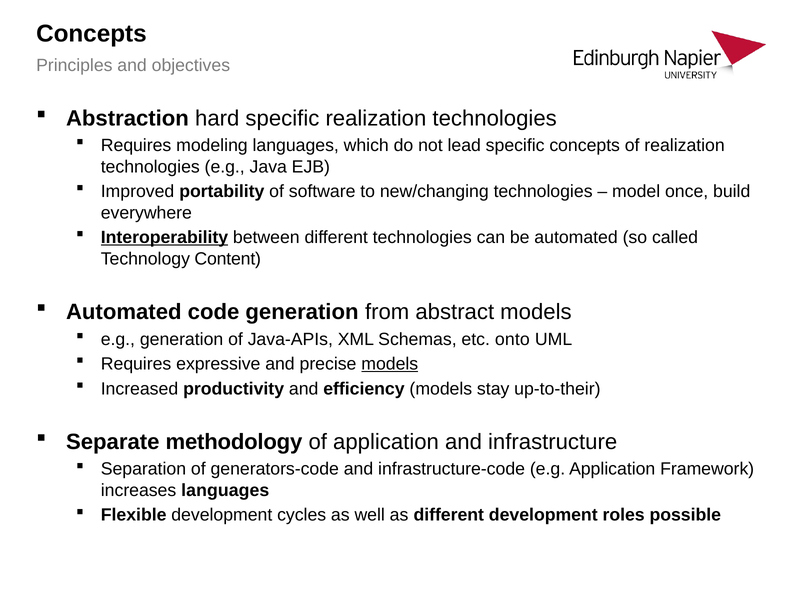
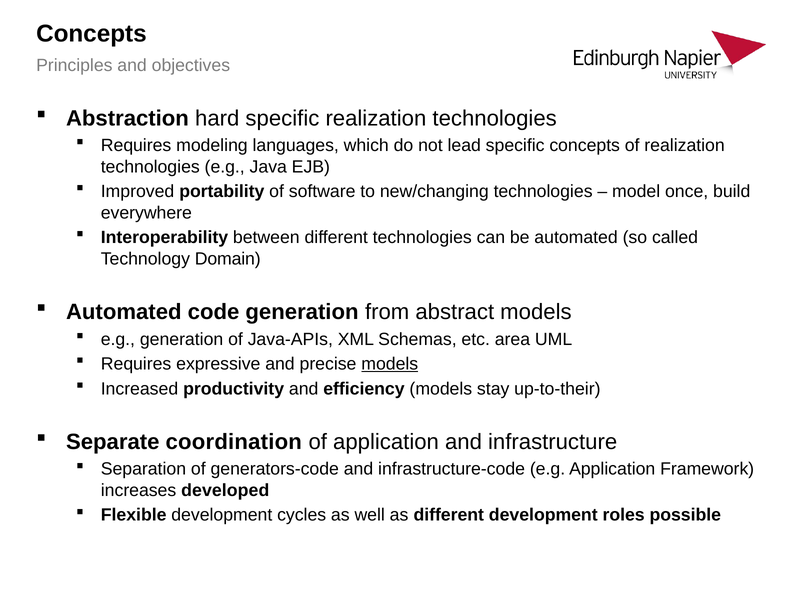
Interoperability underline: present -> none (164, 237)
Content: Content -> Domain (228, 259)
onto: onto -> area (512, 339)
methodology: methodology -> coordination (234, 442)
increases languages: languages -> developed (225, 490)
